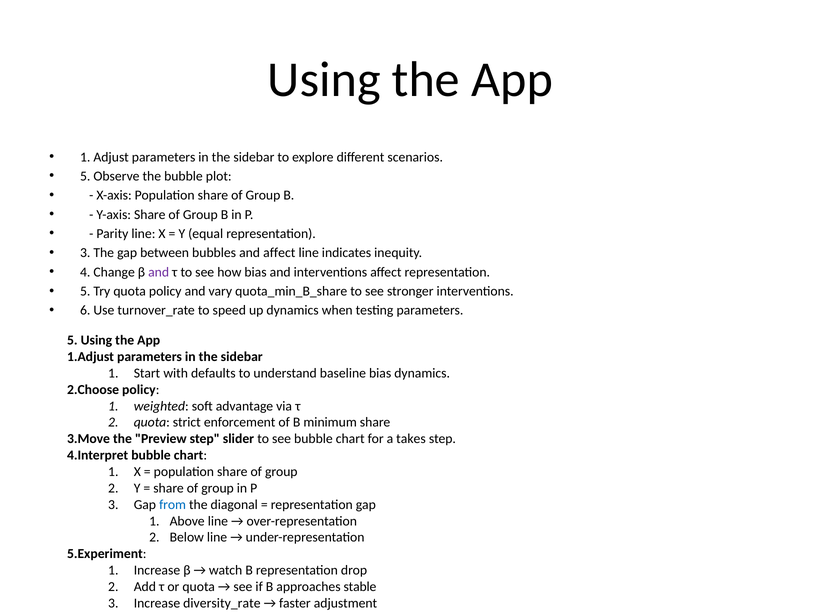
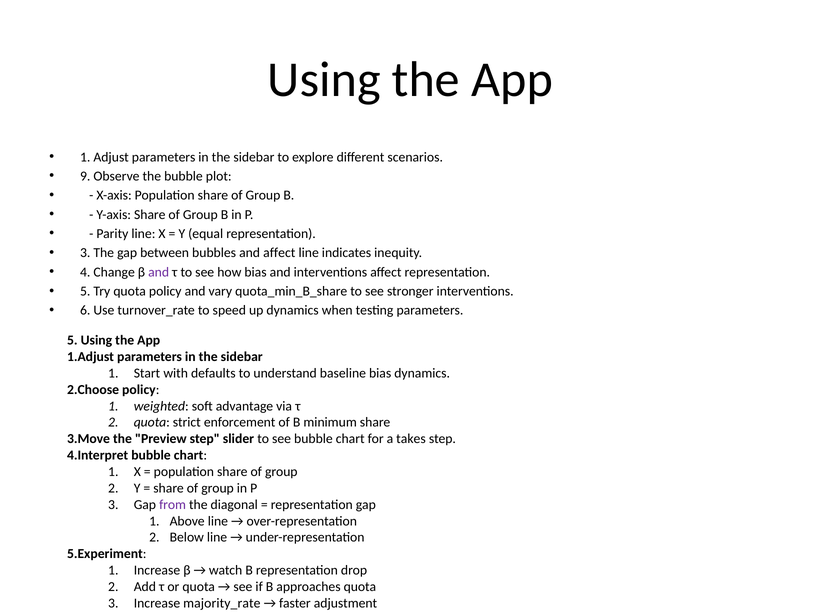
5: 5 -> 9 (85, 176)
from colour: blue -> purple (173, 504)
approaches stable: stable -> quota (360, 586)
diversity_rate: diversity_rate -> majority_rate (222, 603)
